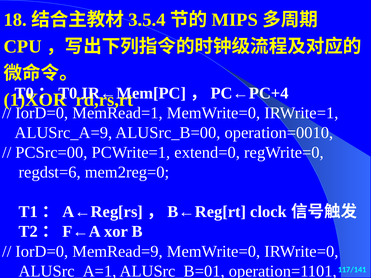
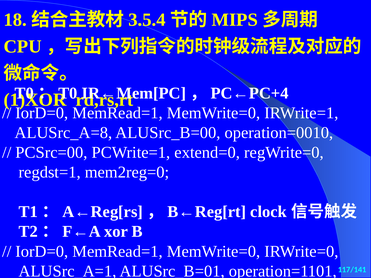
ALUSrc_A=9: ALUSrc_A=9 -> ALUSrc_A=8 (63, 133)
regdst=6: regdst=6 -> regdst=1 (50, 172)
MemRead=9: MemRead=9 -> MemRead=1 (118, 252)
